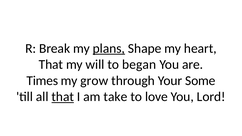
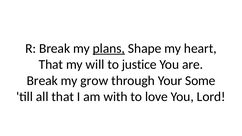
began: began -> justice (139, 65)
Times: Times -> Break (42, 81)
that underline: present -> none (63, 97)
take: take -> with (116, 97)
